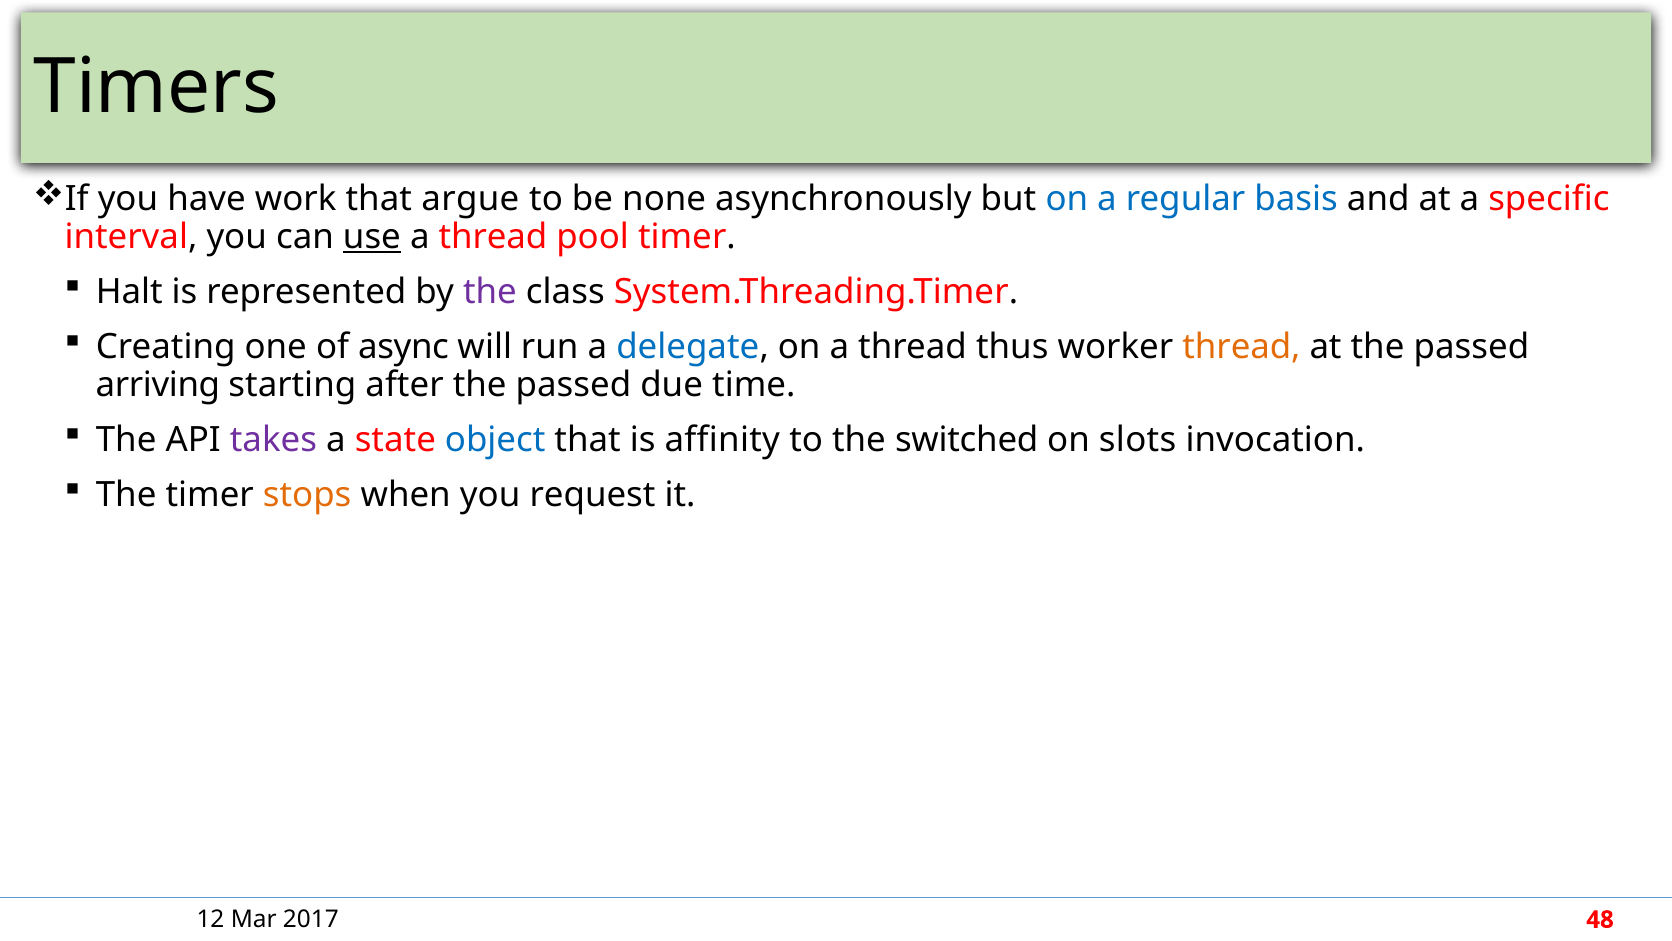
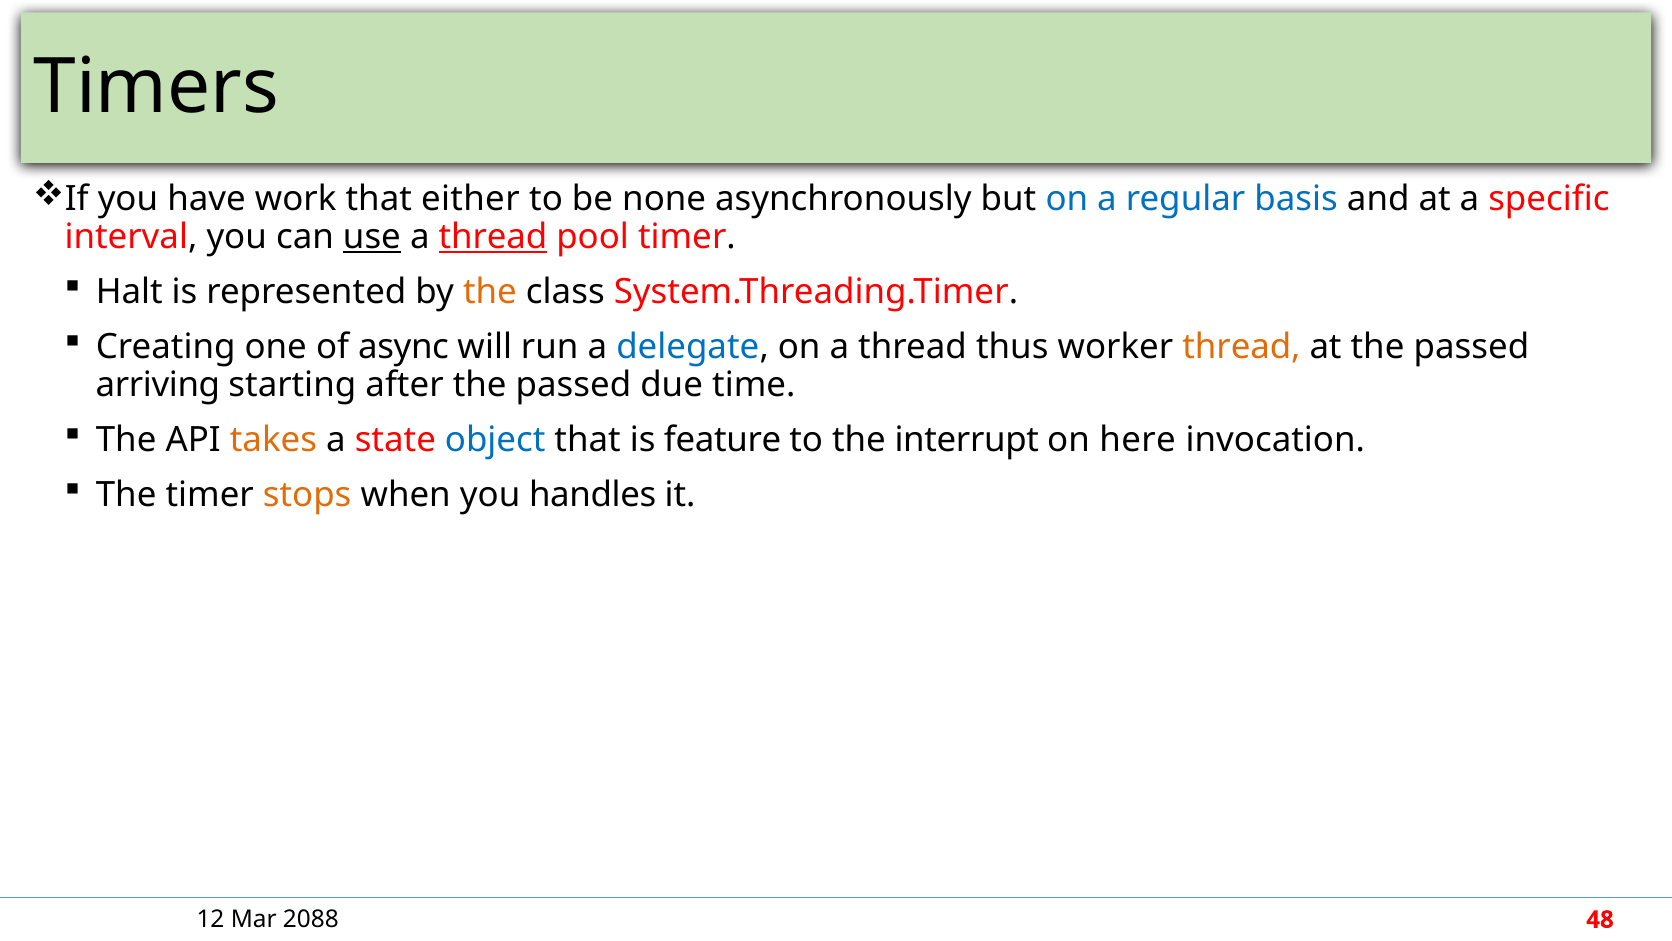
argue: argue -> either (470, 199)
thread underline: none -> present (493, 236)
the colour: purple -> orange (490, 292)
takes colour: purple -> orange (273, 439)
affinity: affinity -> feature (723, 439)
switched: switched -> interrupt (967, 439)
slots: slots -> here (1138, 439)
request: request -> handles (593, 494)
2017: 2017 -> 2088 (311, 919)
